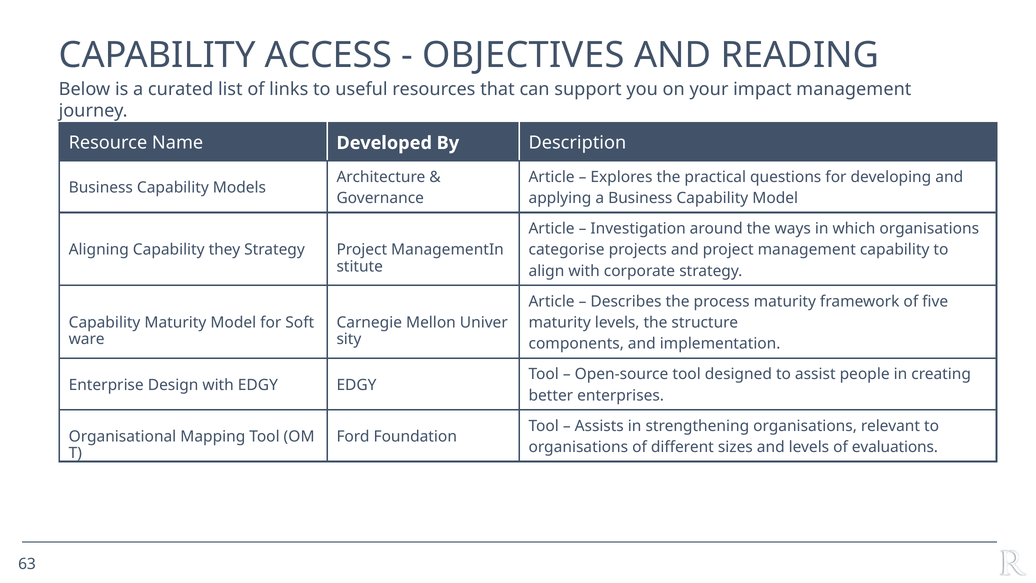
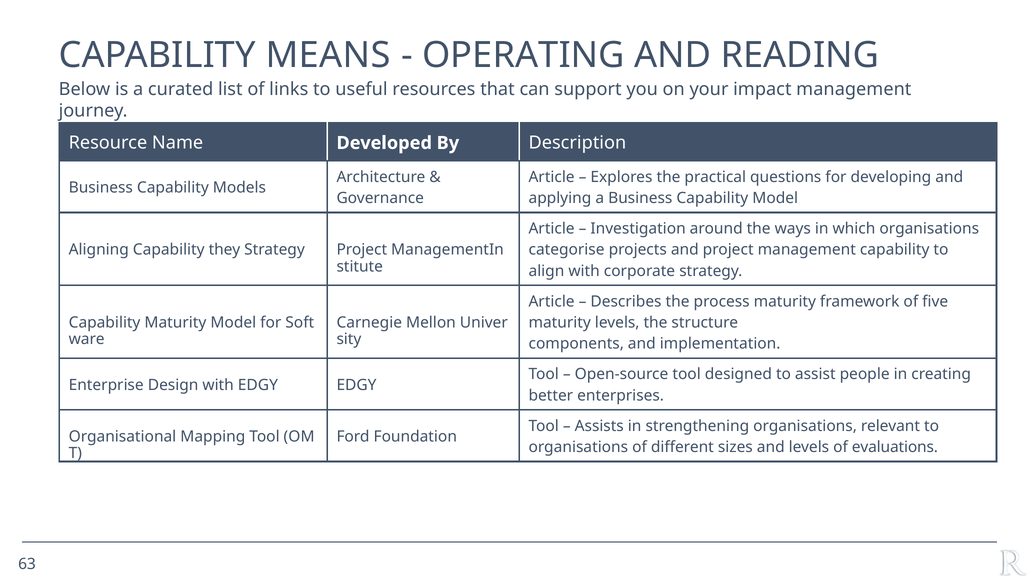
ACCESS: ACCESS -> MEANS (328, 55)
OBJECTIVES: OBJECTIVES -> OPERATING (524, 55)
